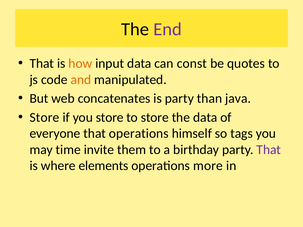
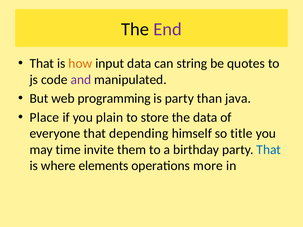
const: const -> string (192, 64)
and colour: orange -> purple (81, 80)
concatenates: concatenates -> programming (114, 99)
Store: Store -> Place (44, 117)
you store: store -> plain (110, 117)
that operations: operations -> depending (139, 134)
tags: tags -> title (241, 134)
That colour: purple -> blue (269, 150)
